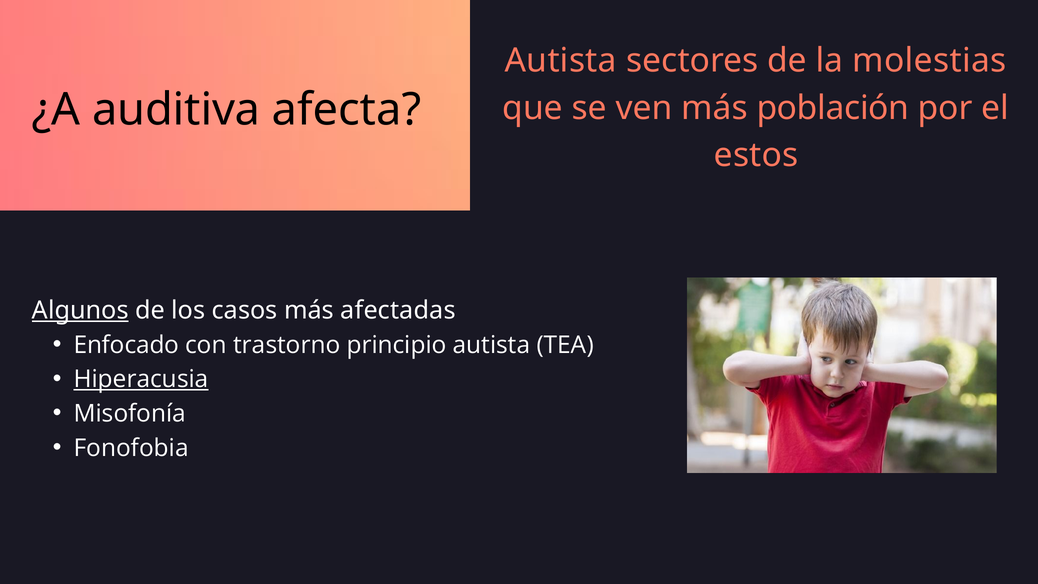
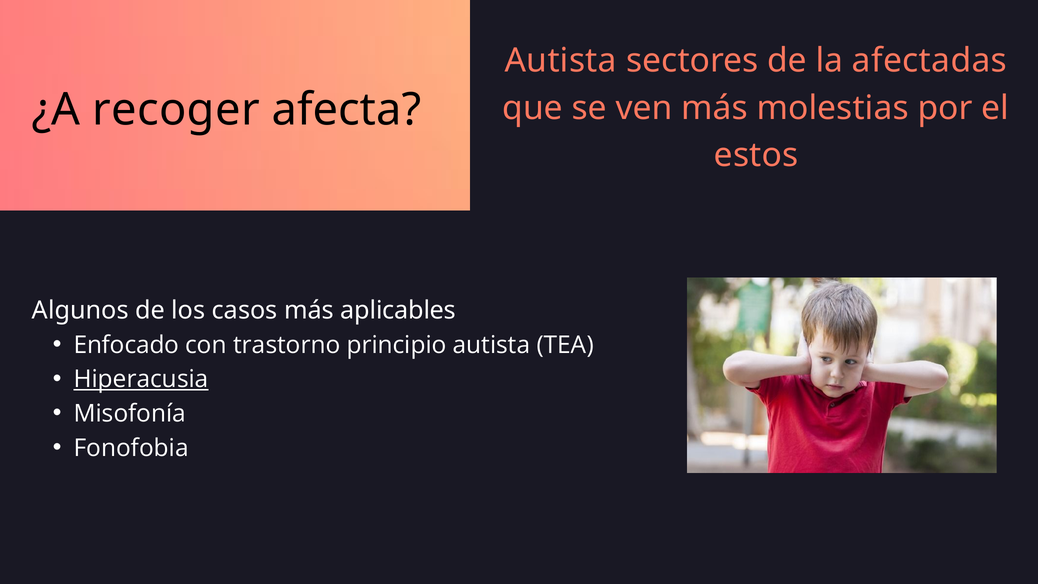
molestias: molestias -> afectadas (929, 61)
auditiva: auditiva -> recoger (176, 110)
población: población -> molestias (833, 108)
Algunos underline: present -> none (80, 310)
afectadas: afectadas -> aplicables (398, 310)
